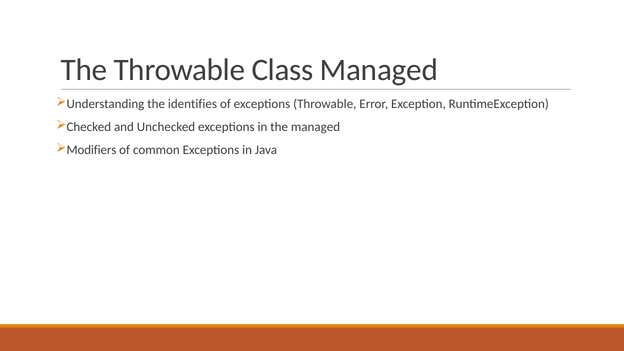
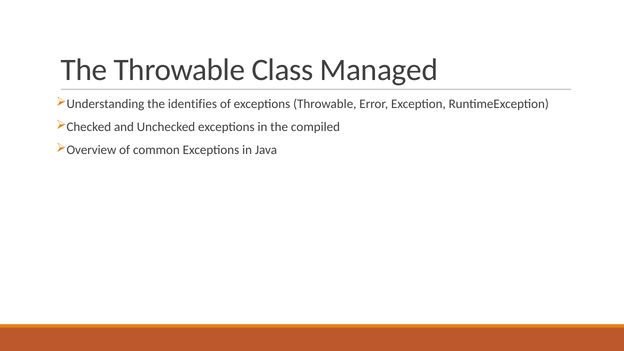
the managed: managed -> compiled (316, 127)
Modifiers: Modifiers -> Overview (91, 150)
